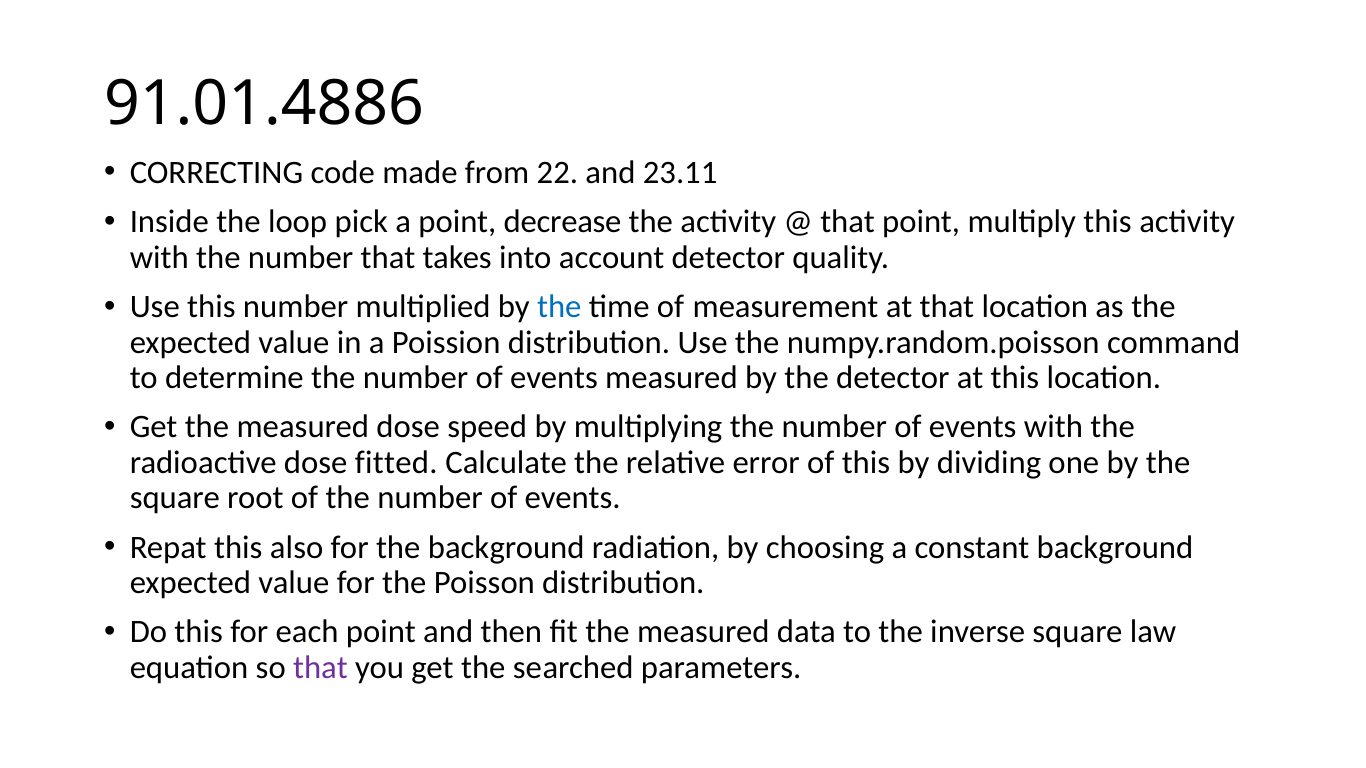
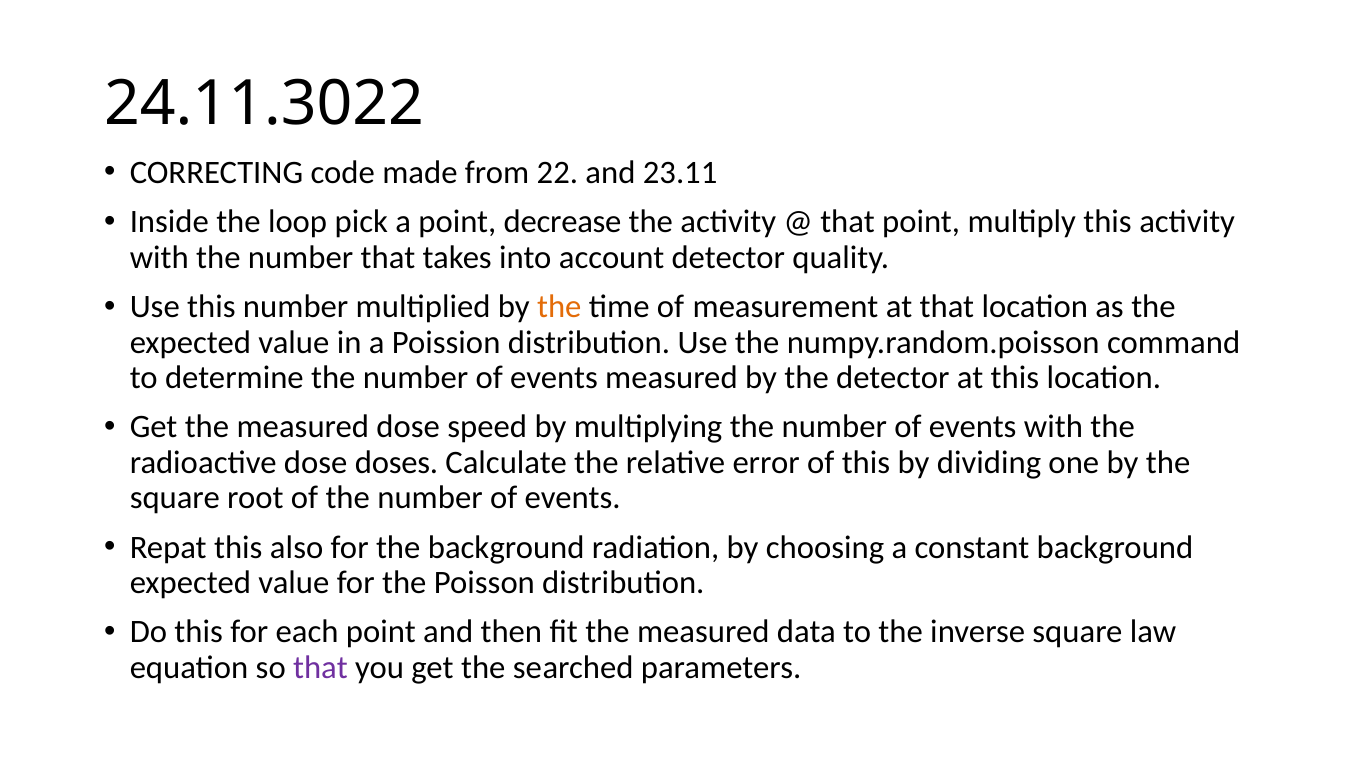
91.01.4886: 91.01.4886 -> 24.11.3022 (264, 104)
the colour: blue -> orange (559, 307)
fitted: fitted -> doses (397, 463)
